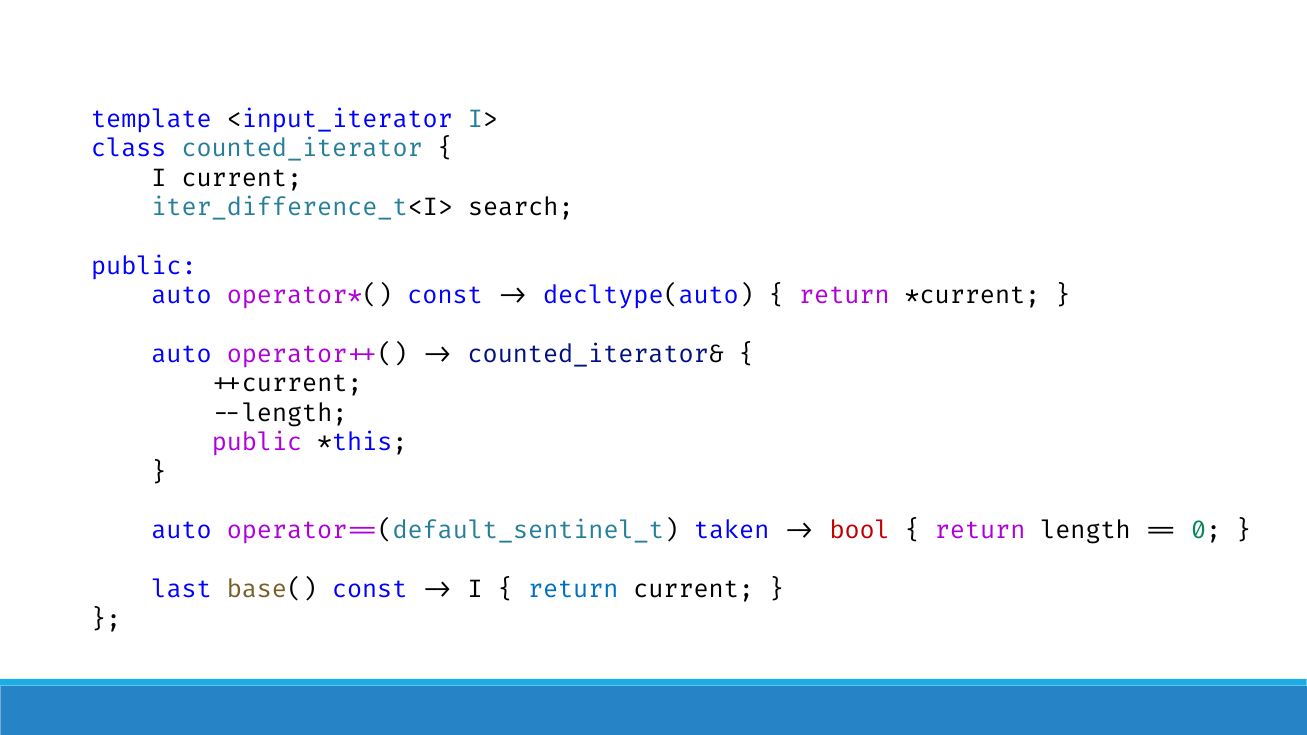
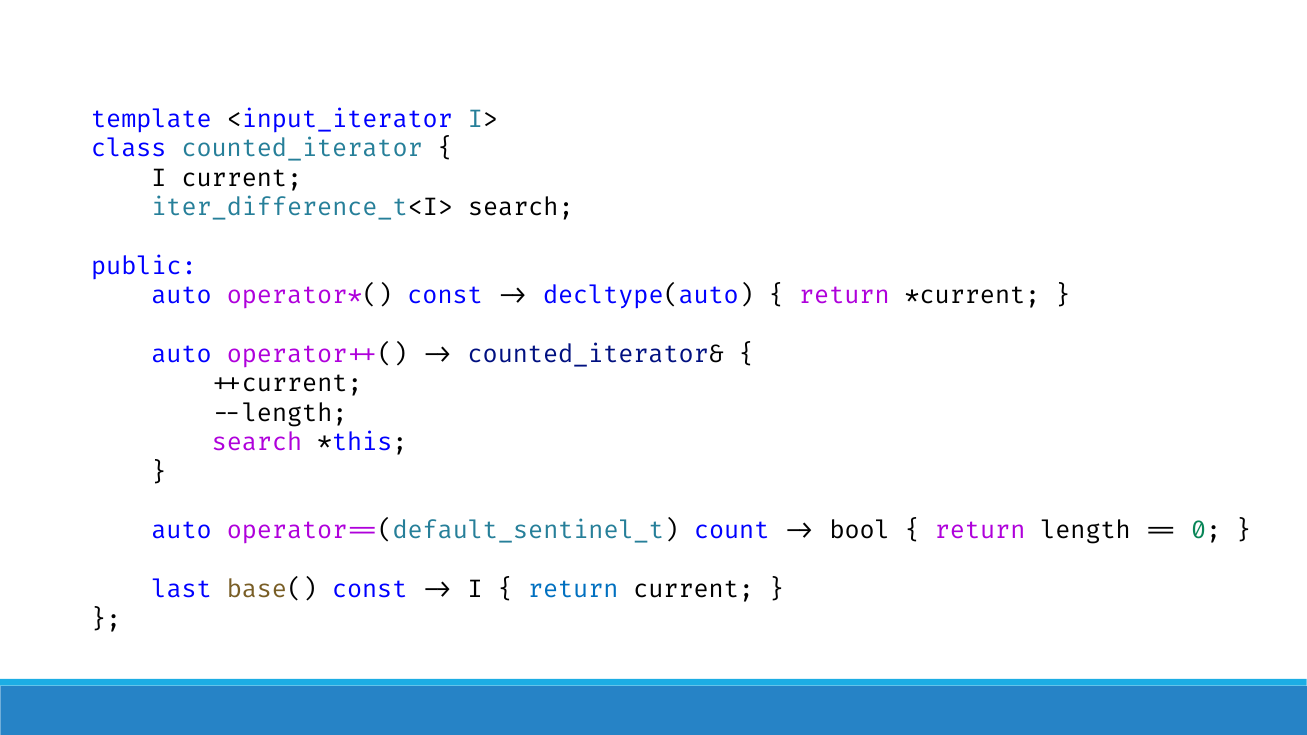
public: public -> search (257, 443)
taken: taken -> count (732, 531)
bool colour: red -> black (860, 531)
